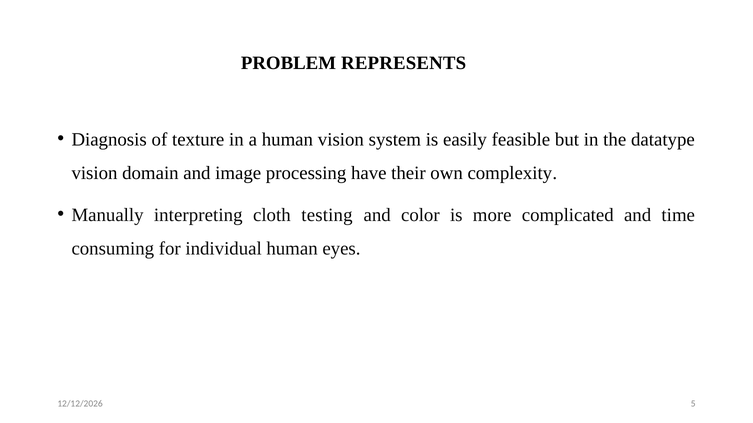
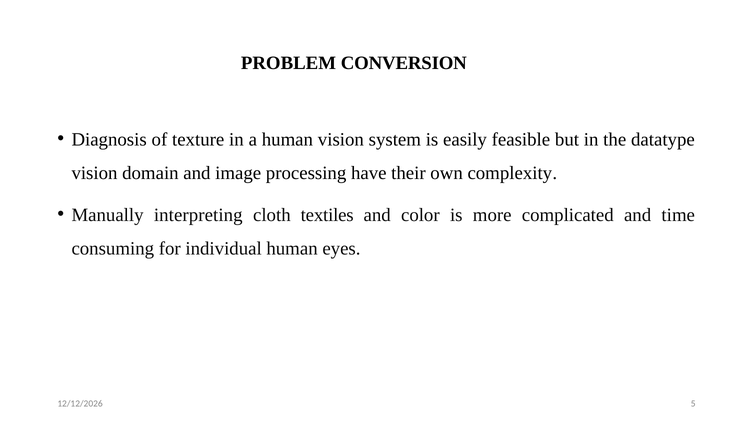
REPRESENTS: REPRESENTS -> CONVERSION (404, 63)
testing: testing -> textiles (327, 215)
